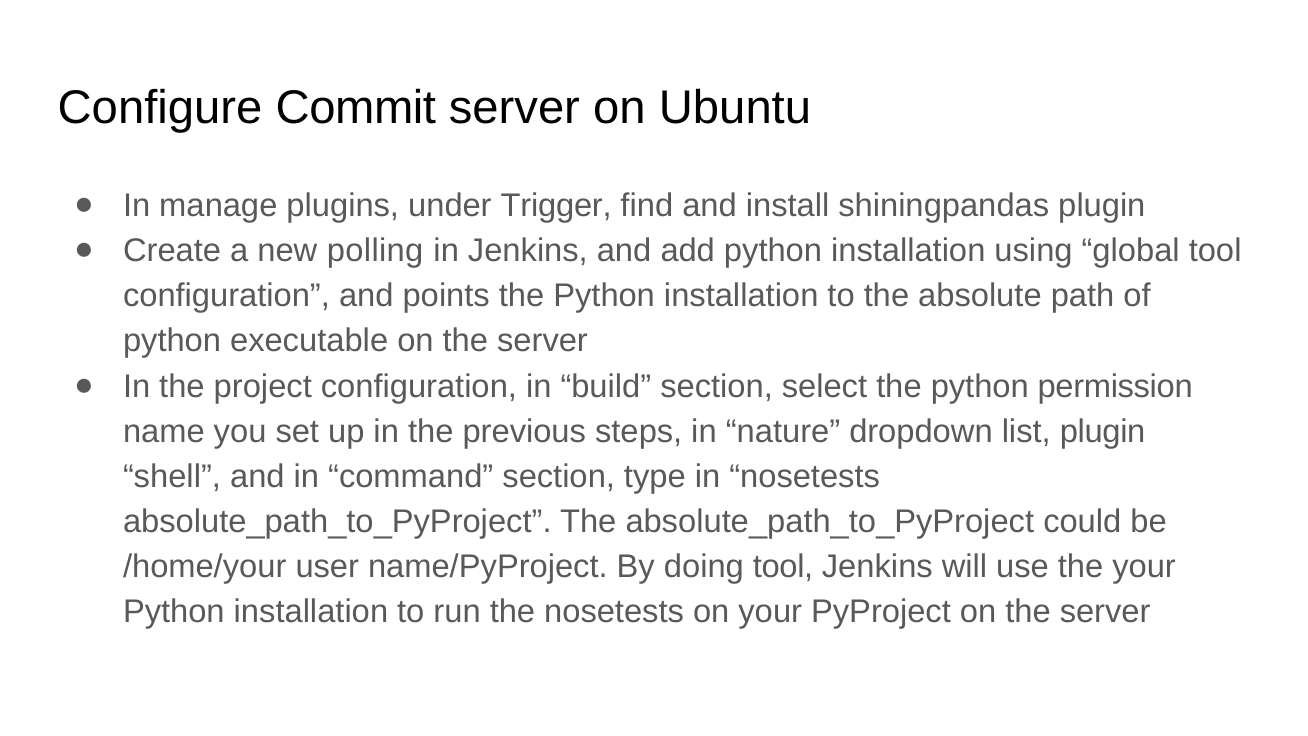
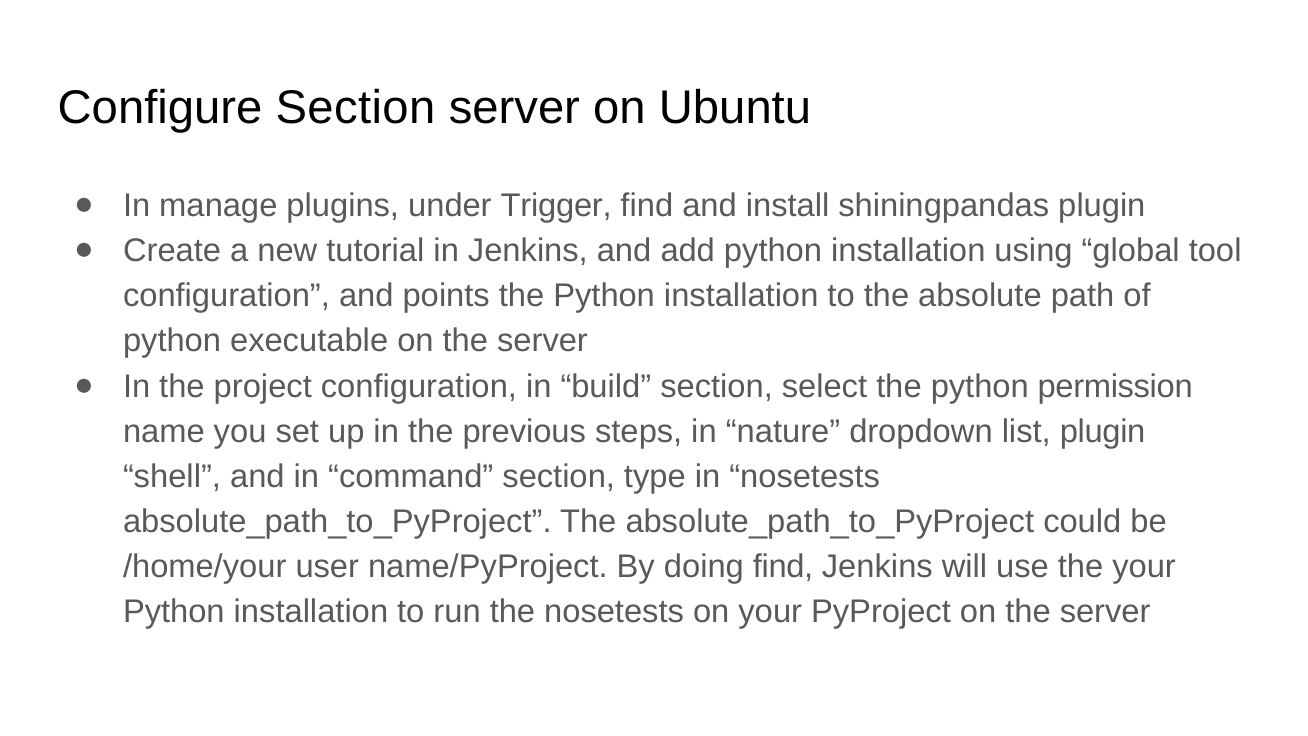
Configure Commit: Commit -> Section (355, 108)
polling: polling -> tutorial (375, 251)
doing tool: tool -> find (783, 567)
